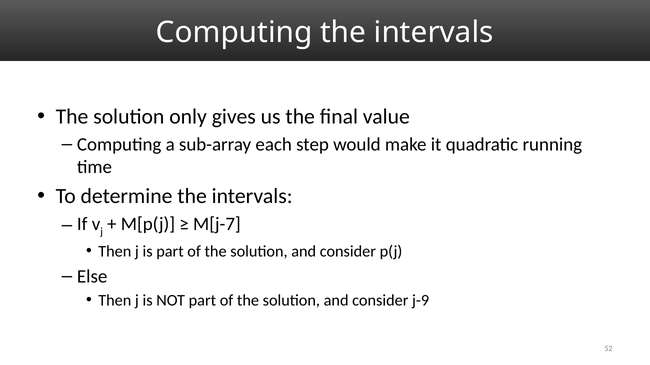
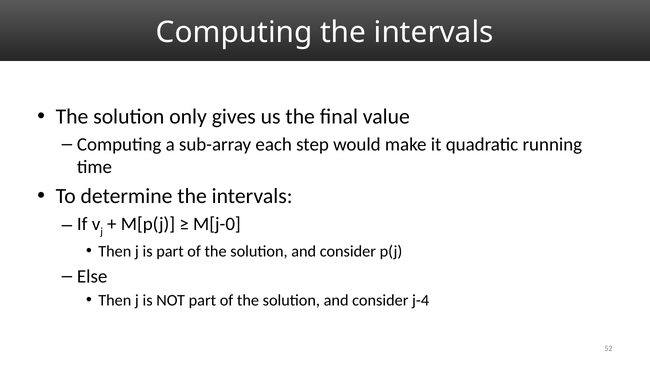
M[j-7: M[j-7 -> M[j-0 (217, 224)
j-9: j-9 -> j-4 (421, 301)
